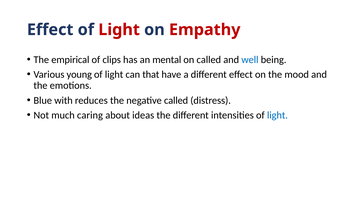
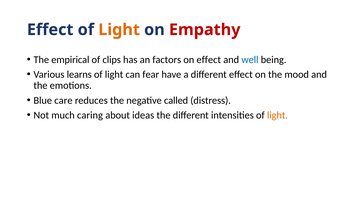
Light colour: red -> orange (119, 30)
mental: mental -> factors (167, 59)
on called: called -> effect (209, 59)
young: young -> learns (79, 74)
that: that -> fear (151, 74)
with: with -> care (63, 100)
light colour: blue -> orange (277, 115)
